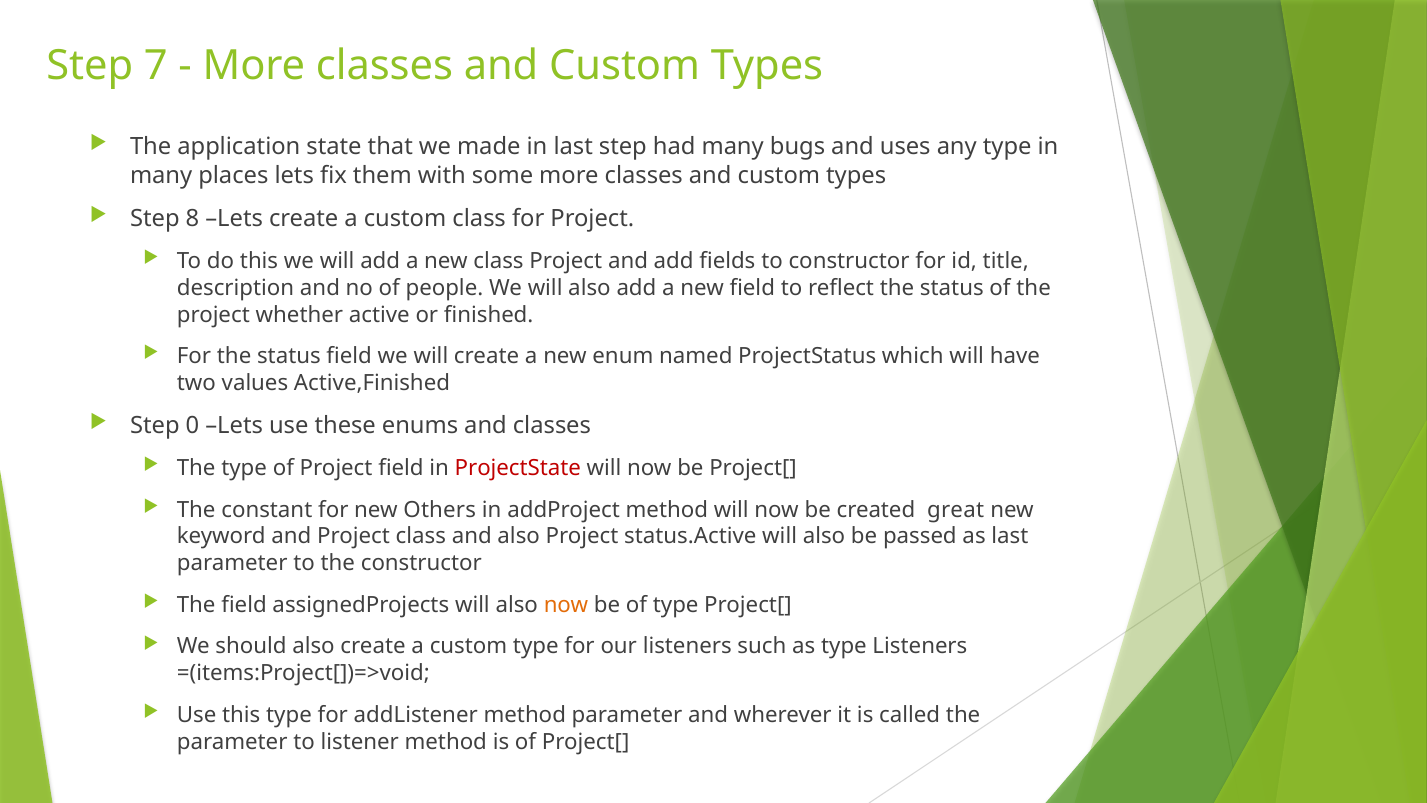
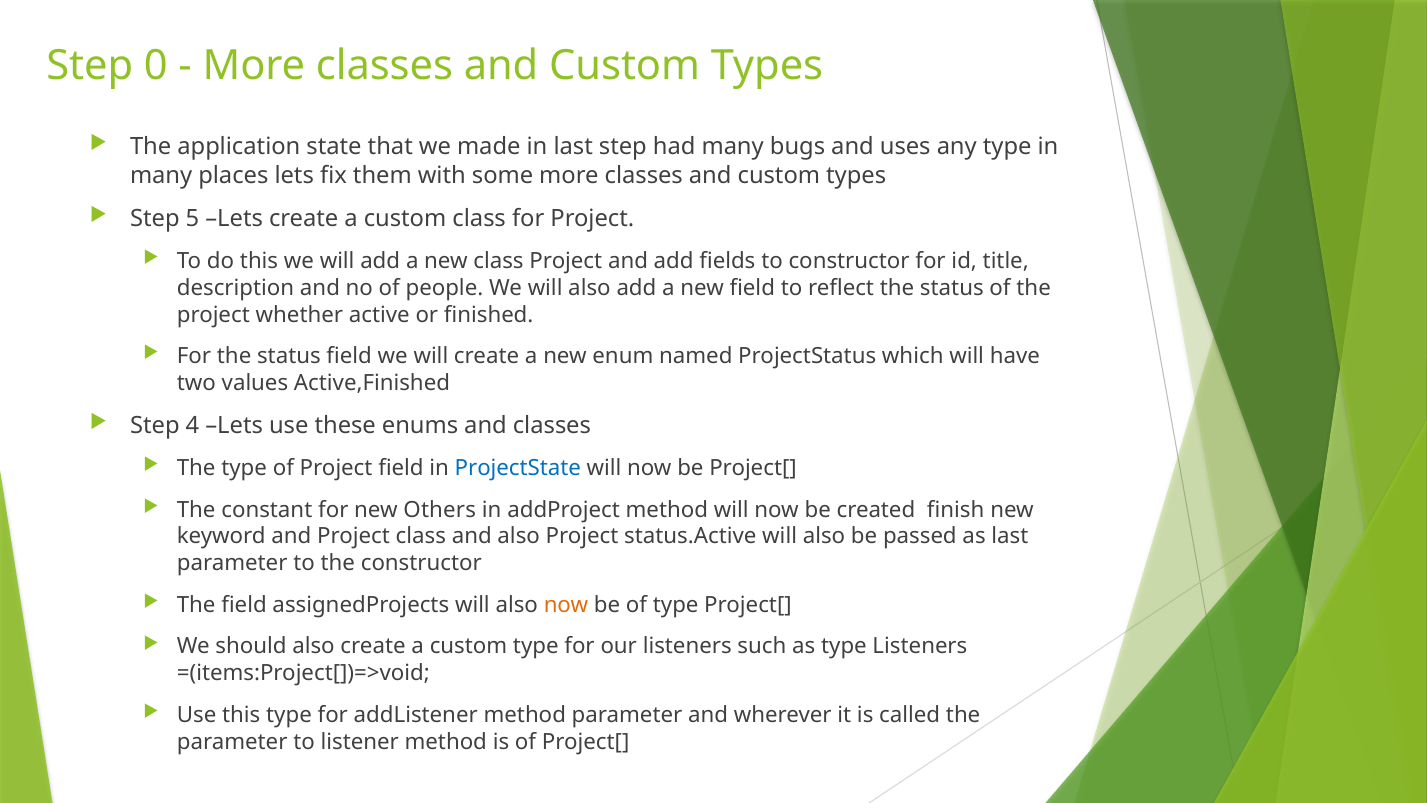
7: 7 -> 0 (156, 66)
8: 8 -> 5 (192, 219)
0: 0 -> 4 (192, 426)
ProjectState colour: red -> blue (518, 468)
great: great -> finish (956, 510)
